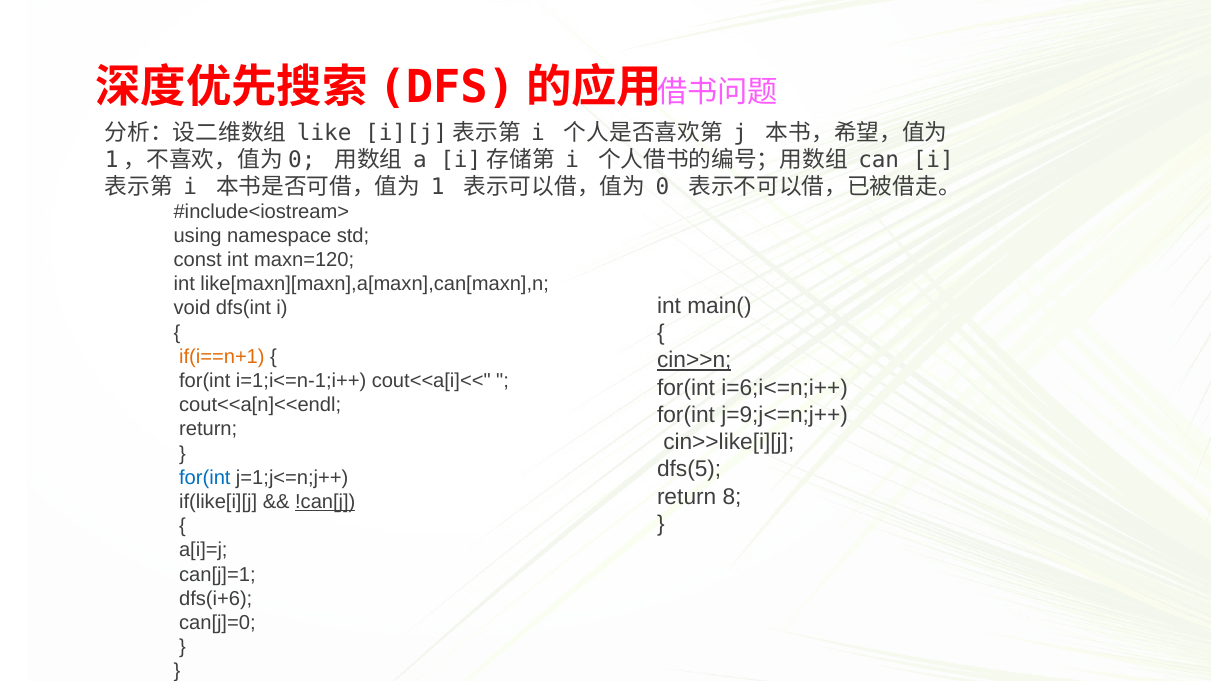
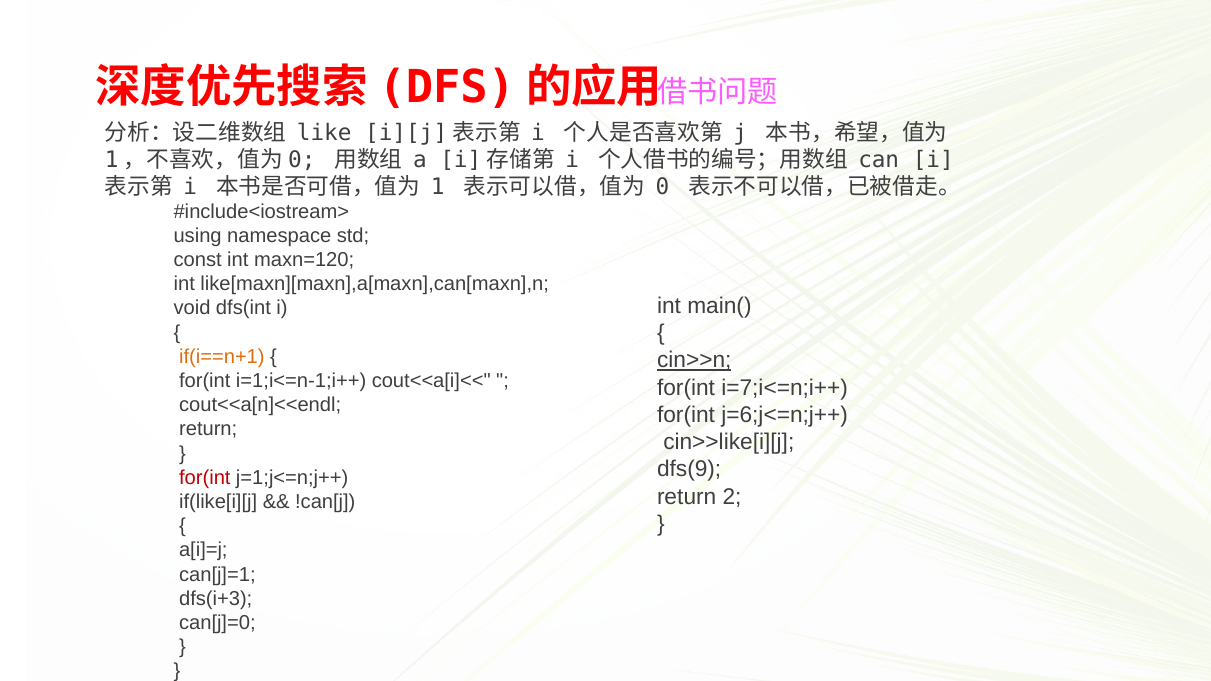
i=6;i<=n;i++: i=6;i<=n;i++ -> i=7;i<=n;i++ (785, 388)
j=9;j<=n;j++: j=9;j<=n;j++ -> j=6;j<=n;j++ (785, 415)
dfs(5: dfs(5 -> dfs(9 (689, 469)
for(int colour: blue -> red (205, 478)
8: 8 -> 2 (732, 497)
!can[j underline: present -> none (325, 502)
dfs(i+6: dfs(i+6 -> dfs(i+3 (216, 599)
